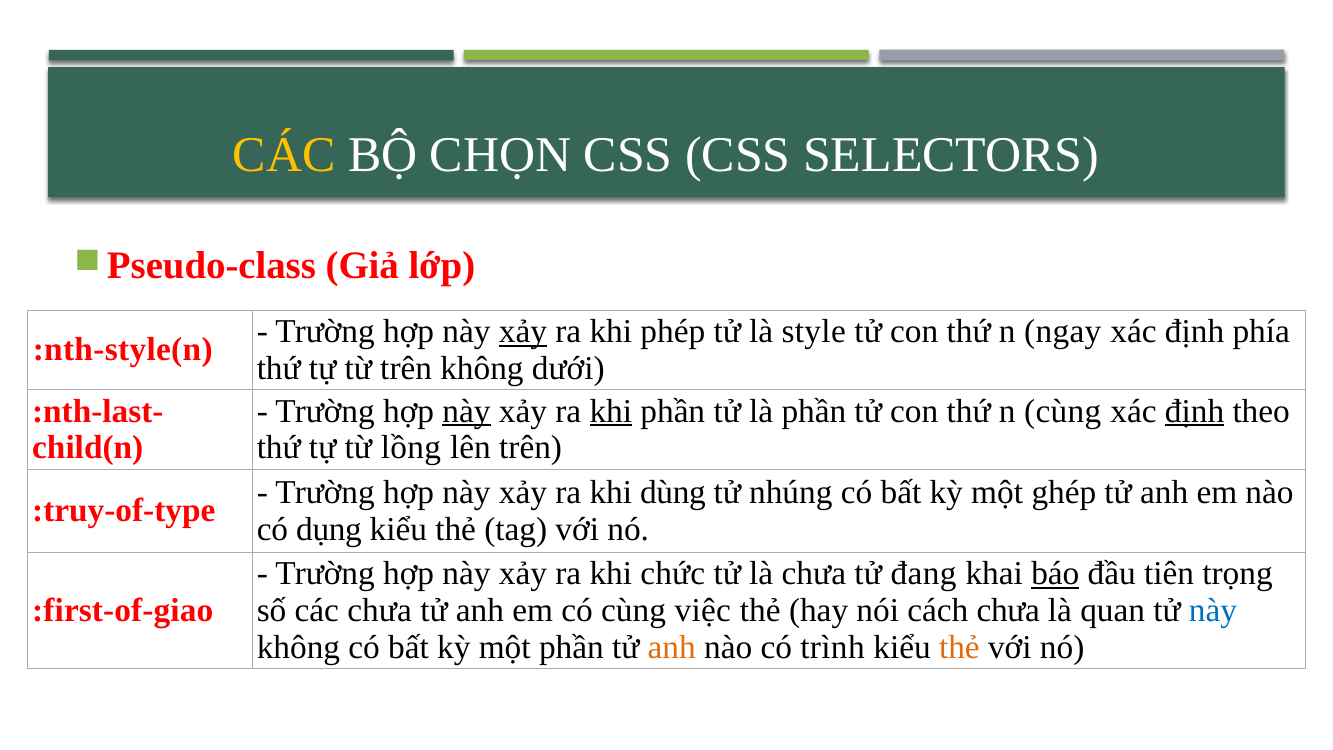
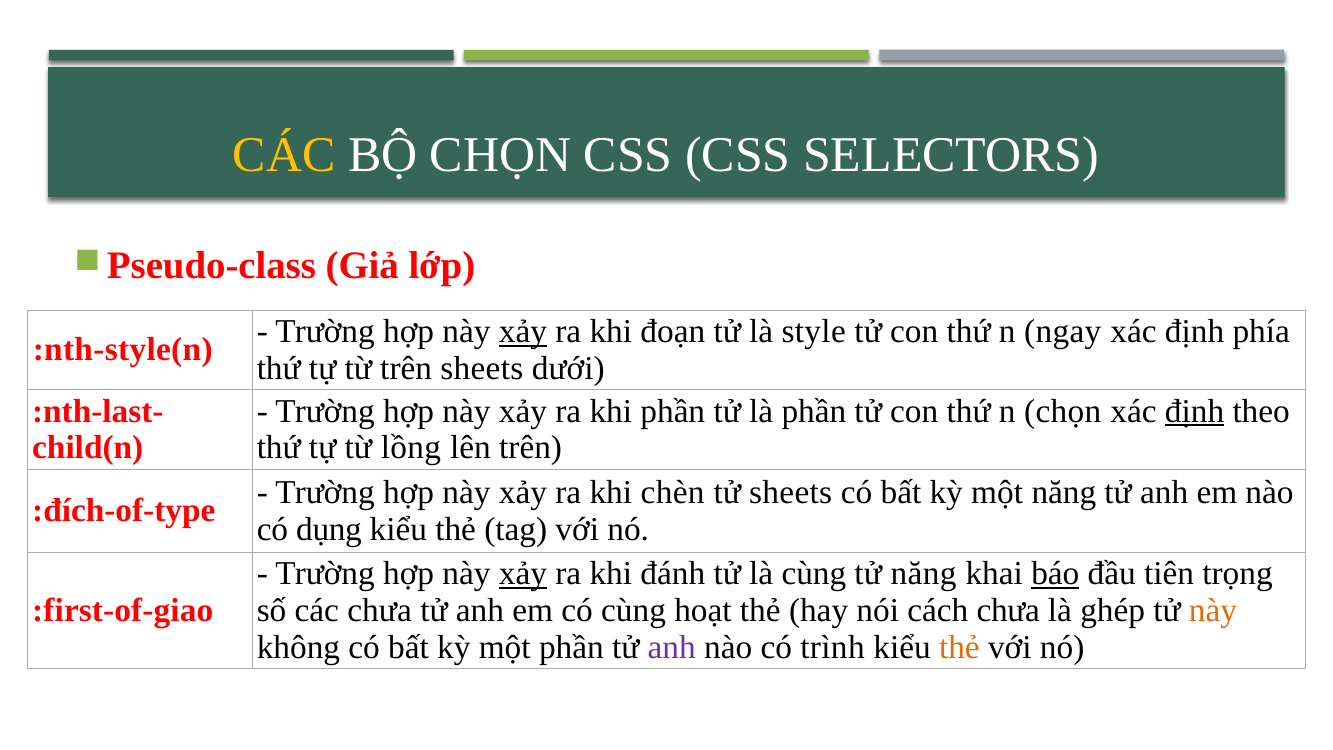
phép: phép -> đoạn (673, 331)
trên không: không -> sheets (482, 368)
này underline: present -> none (467, 411)
khi underline: present -> none (611, 411)
n cùng: cùng -> chọn (1063, 411)
dùng: dùng -> chèn (673, 492)
tử nhúng: nhúng -> sheets (791, 492)
một ghép: ghép -> năng (1064, 492)
:truy-of-type: :truy-of-type -> :đích-of-type (124, 511)
xảy underline: none -> present (523, 574)
chức: chức -> đánh (673, 574)
là chưa: chưa -> cùng (814, 574)
tử đang: đang -> năng (924, 574)
việc: việc -> hoạt (703, 611)
quan: quan -> ghép (1113, 611)
này colour: blue -> orange (1213, 611)
anh colour: orange -> purple (672, 647)
